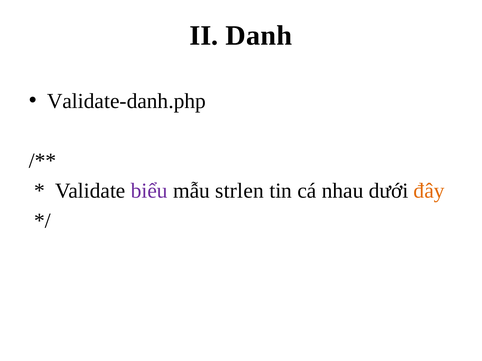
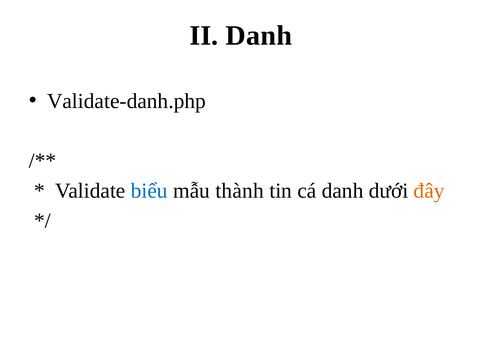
biểu colour: purple -> blue (149, 191)
strlen: strlen -> thành (240, 191)
cá nhau: nhau -> danh (343, 191)
